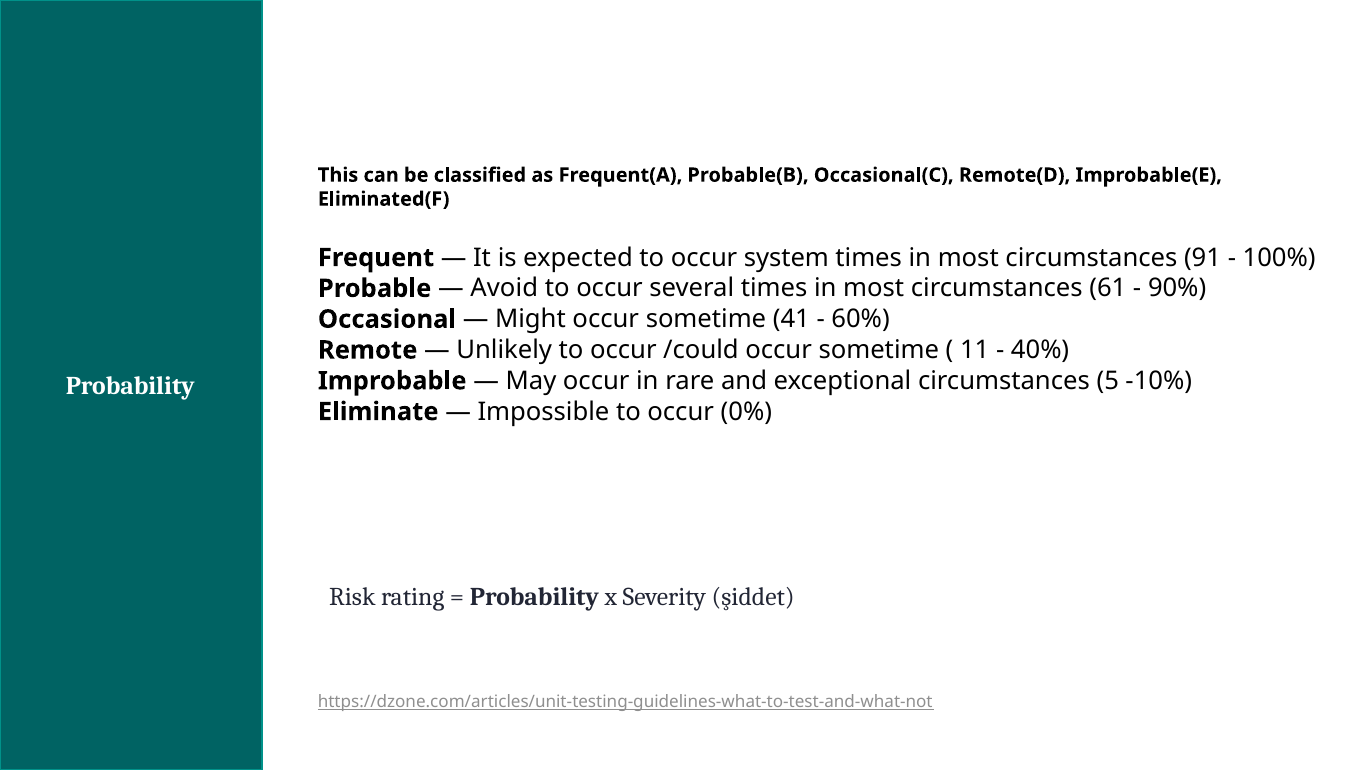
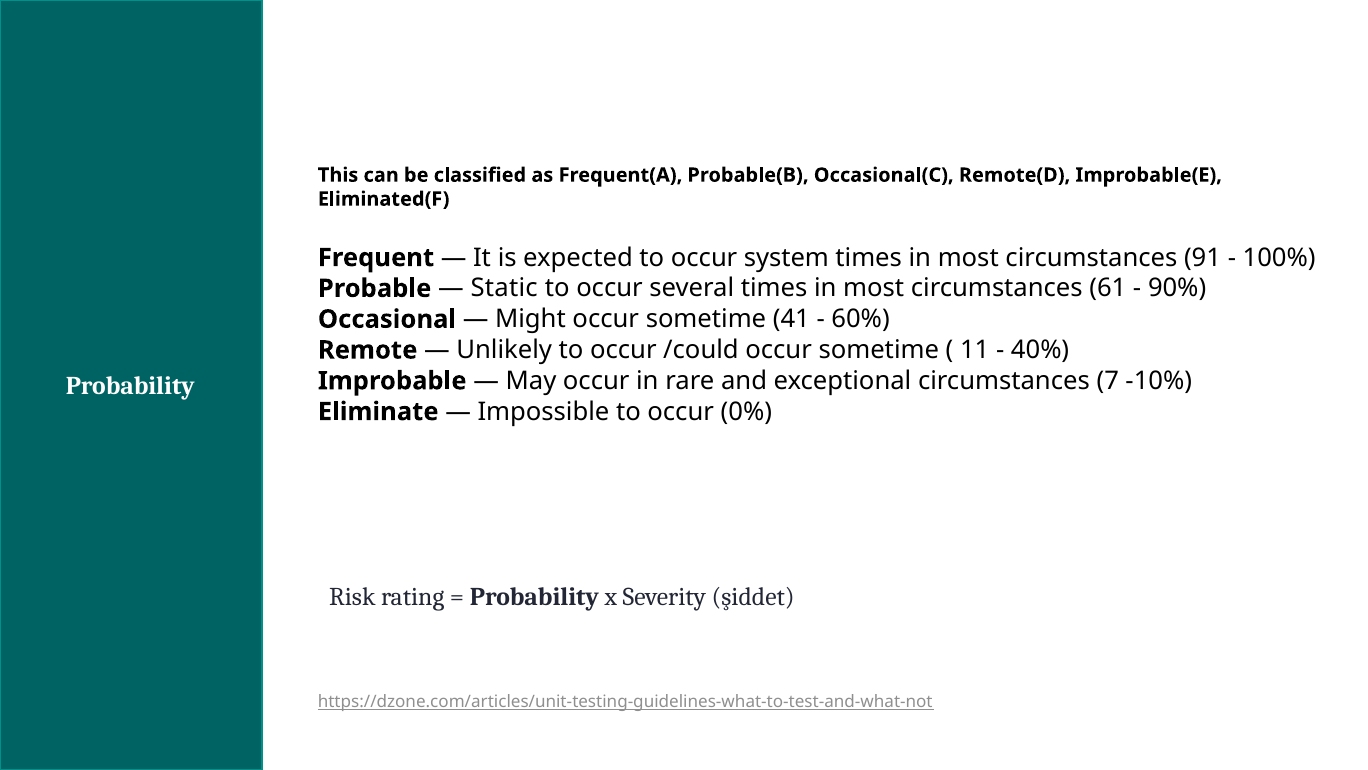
Avoid: Avoid -> Static (504, 288)
5: 5 -> 7 (1108, 381)
